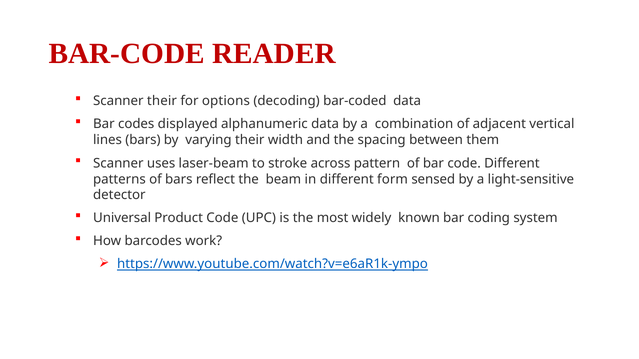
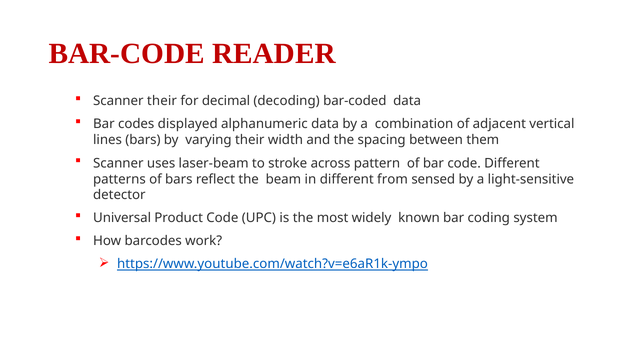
options: options -> decimal (226, 101)
form: form -> from (393, 179)
